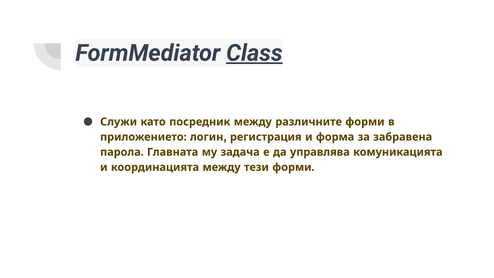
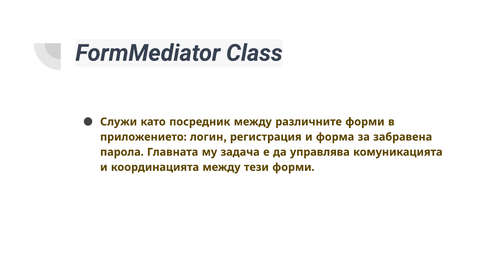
Class underline: present -> none (254, 53)
